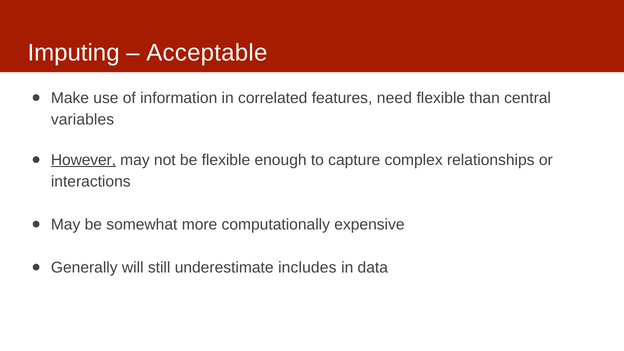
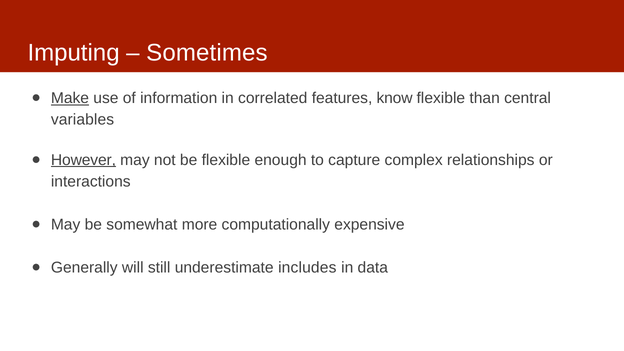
Acceptable: Acceptable -> Sometimes (207, 53)
Make underline: none -> present (70, 98)
need: need -> know (395, 98)
